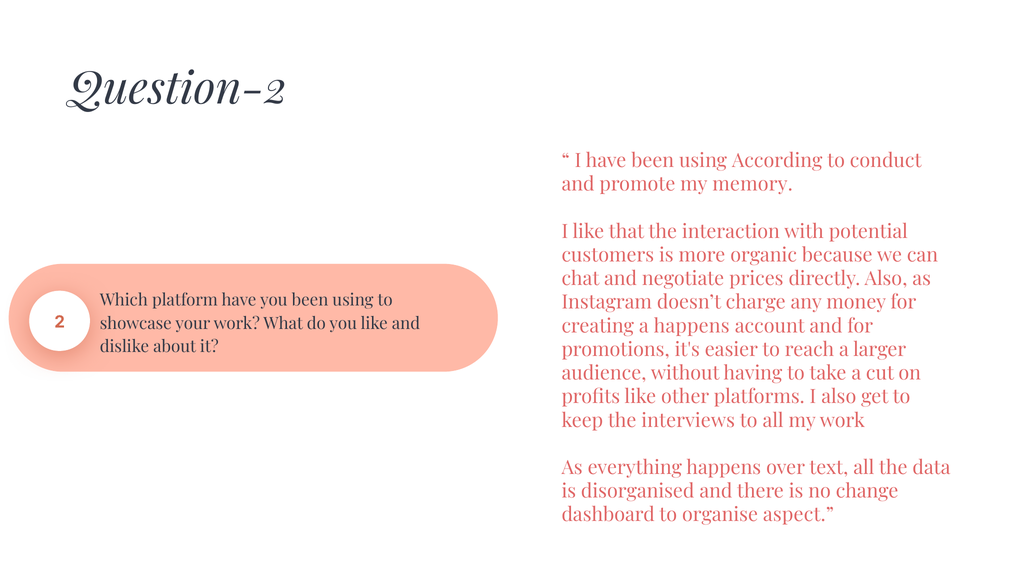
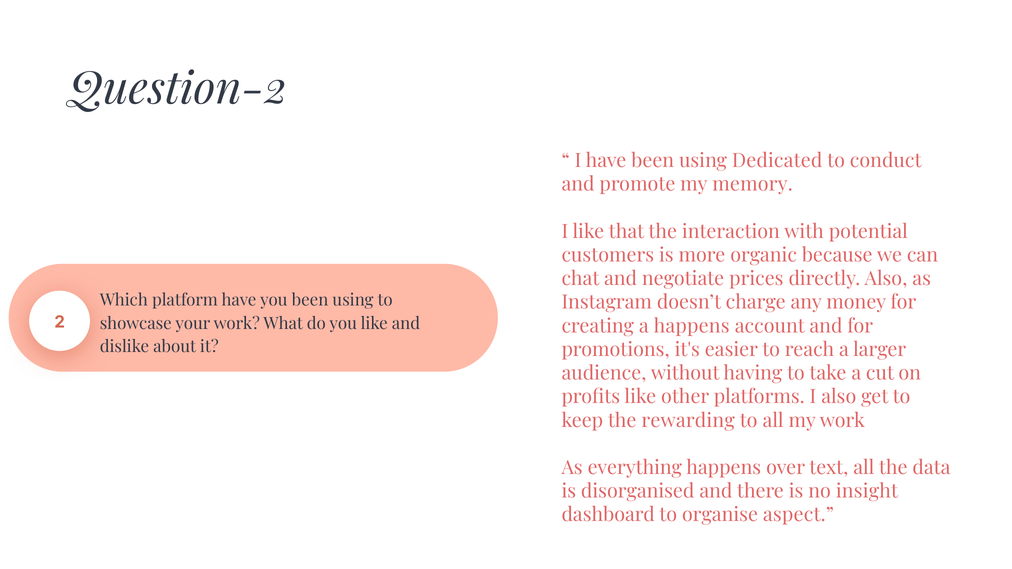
According: According -> Dedicated (777, 161)
interviews: interviews -> rewarding (688, 421)
change: change -> insight (867, 492)
